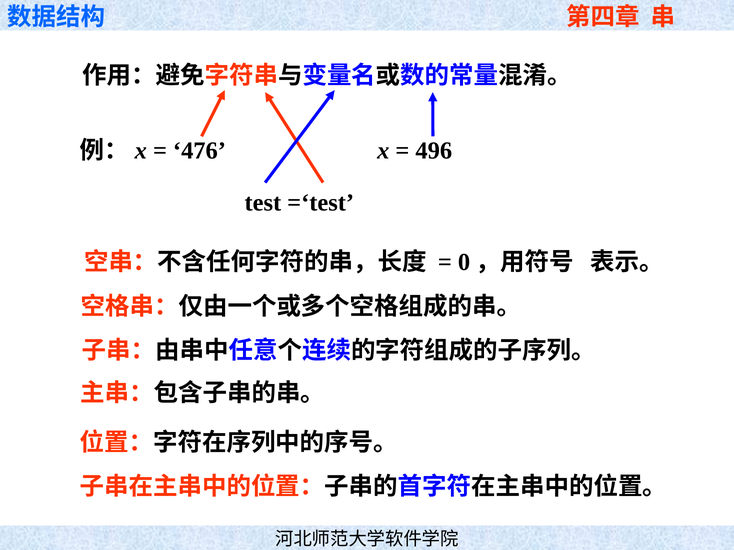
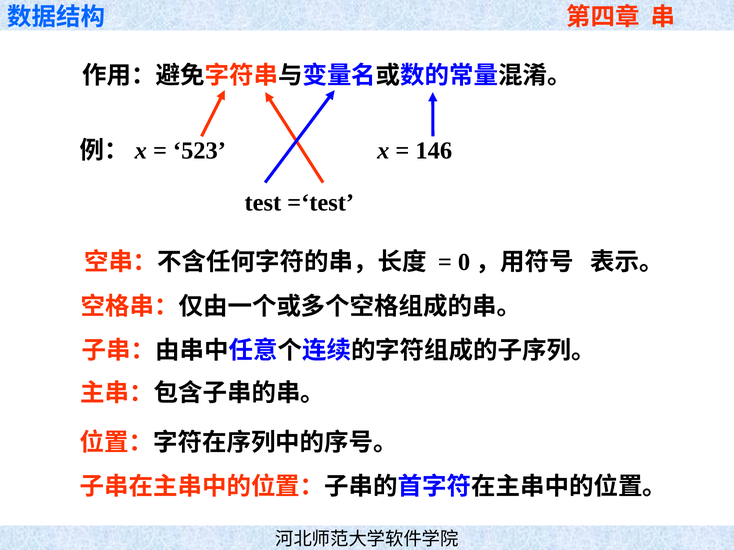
476: 476 -> 523 (199, 151)
496: 496 -> 146 (434, 151)
